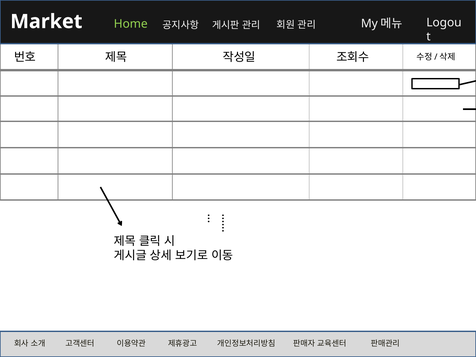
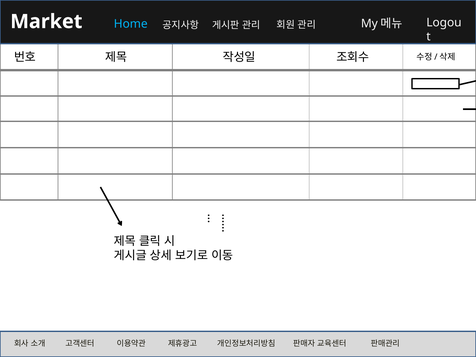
Home colour: light green -> light blue (131, 24)
